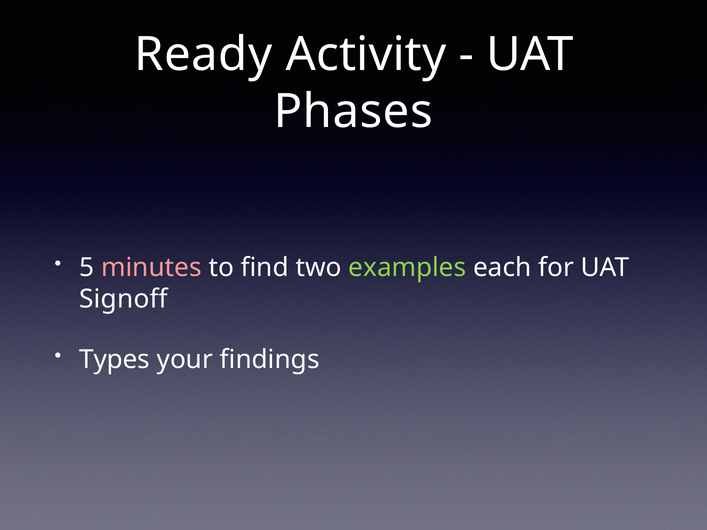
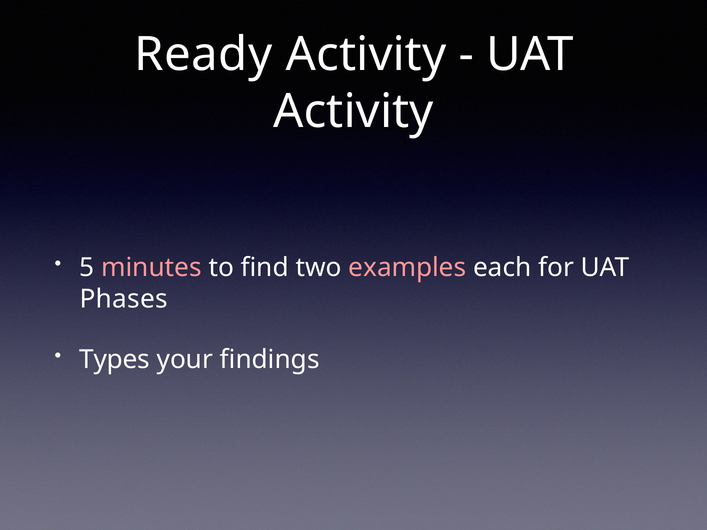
Phases: Phases -> Activity (353, 112)
examples colour: light green -> pink (407, 268)
Signoff: Signoff -> Phases (124, 299)
